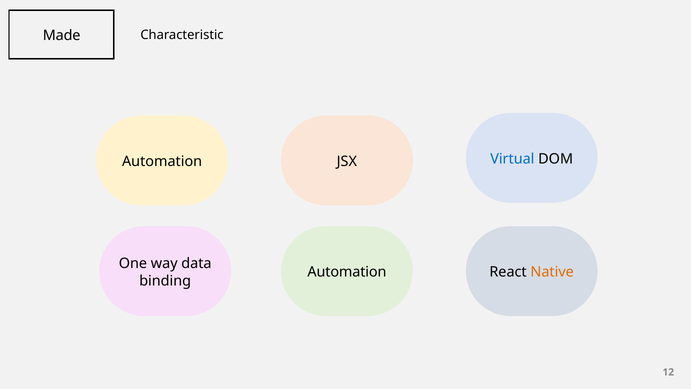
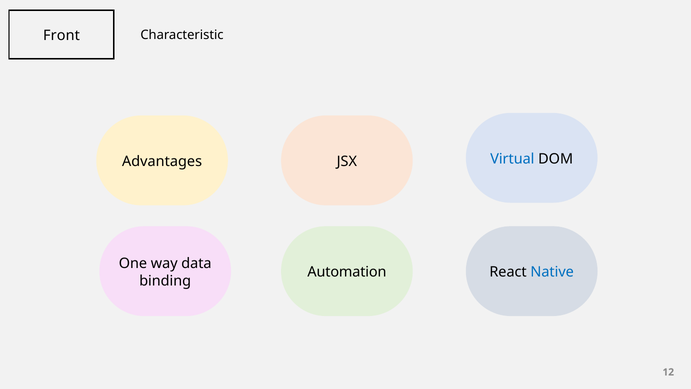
Made: Made -> Front (61, 35)
Automation: Automation -> Advantages (162, 161)
Native colour: orange -> blue (552, 272)
